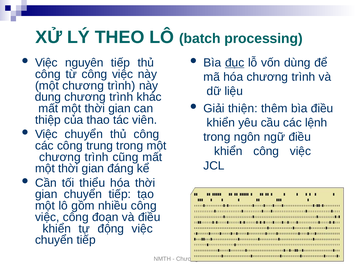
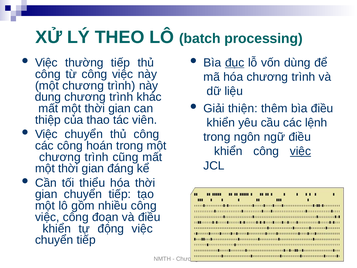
nguyên: nguyên -> thường (84, 63)
trung: trung -> hoán (100, 146)
việc underline: none -> present (300, 151)
